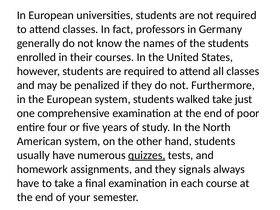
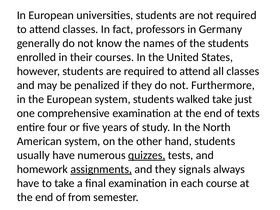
poor: poor -> texts (248, 113)
assignments underline: none -> present (101, 169)
your: your -> from (80, 197)
